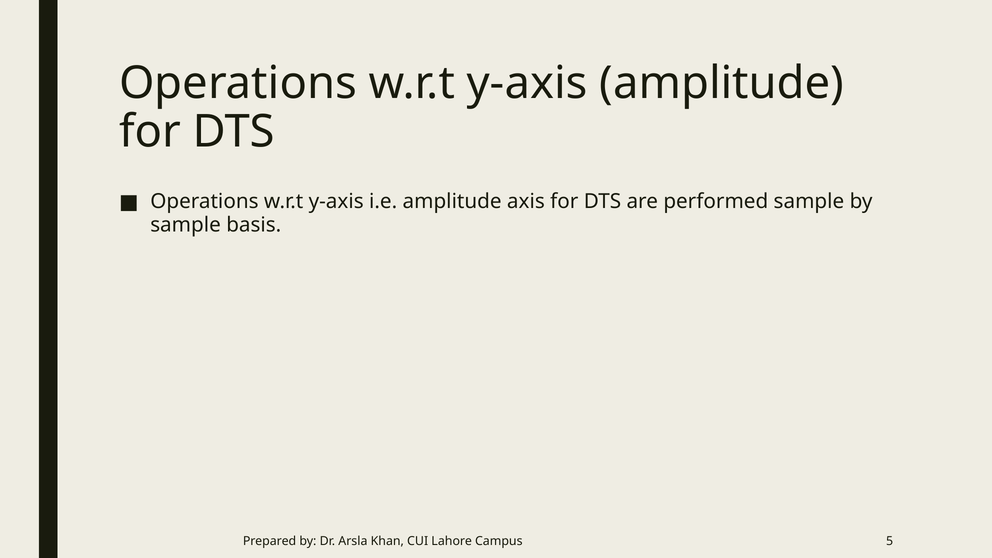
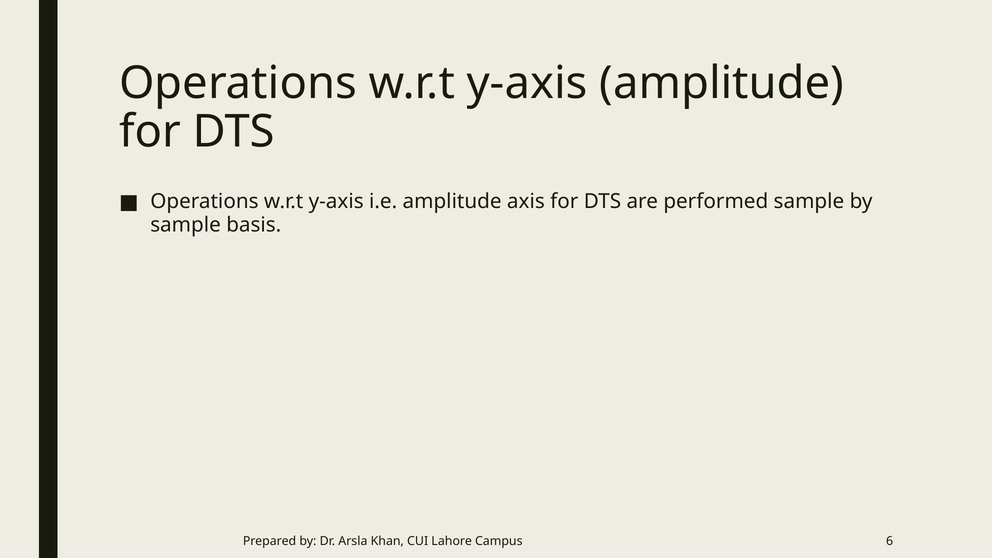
5: 5 -> 6 (890, 541)
